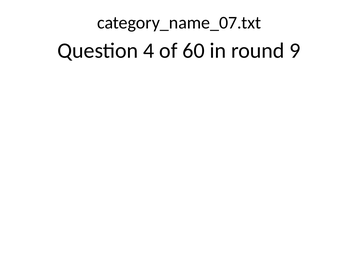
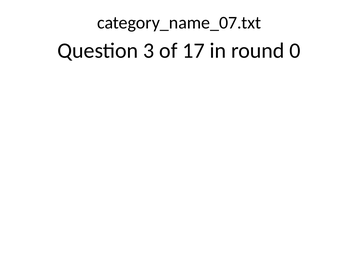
4: 4 -> 3 (149, 51)
60: 60 -> 17 (194, 51)
9: 9 -> 0 (295, 51)
